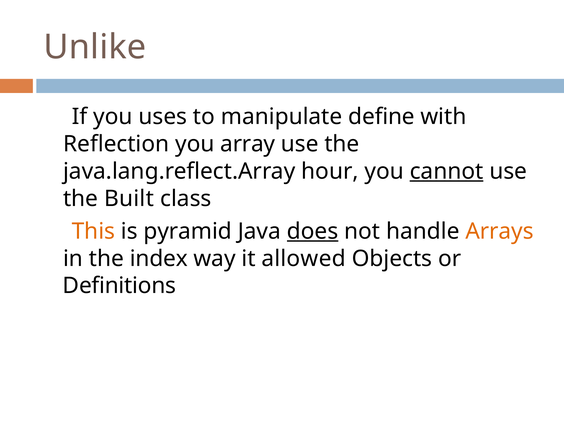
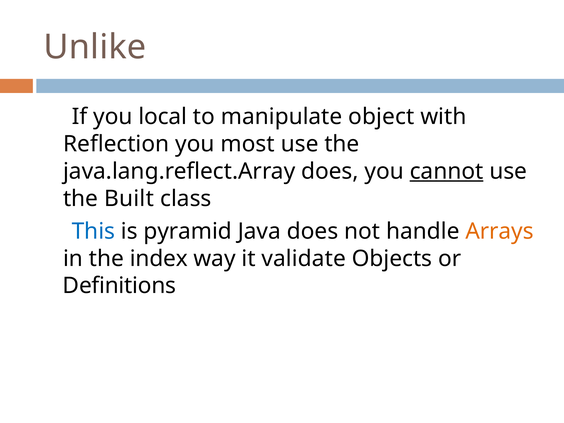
uses: uses -> local (163, 117)
define: define -> object (381, 117)
array: array -> most (248, 144)
java.lang.reflect.Array hour: hour -> does (330, 171)
This colour: orange -> blue (93, 231)
does underline: present -> none (313, 231)
allowed: allowed -> validate (304, 259)
